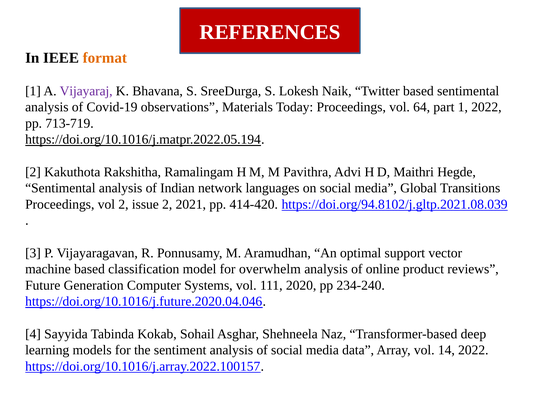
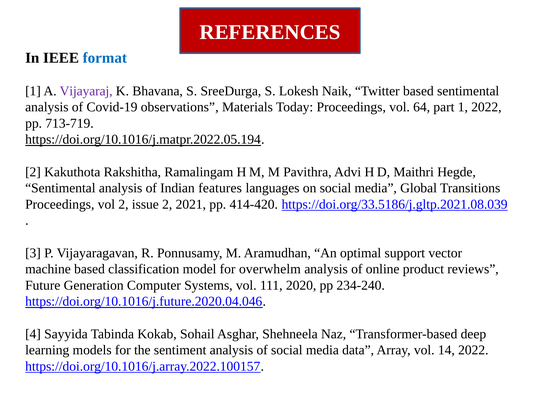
format colour: orange -> blue (105, 58)
network: network -> features (220, 188)
https://doi.org/94.8102/j.gltp.2021.08.039: https://doi.org/94.8102/j.gltp.2021.08.039 -> https://doi.org/33.5186/j.gltp.2021.08.039 (395, 204)
